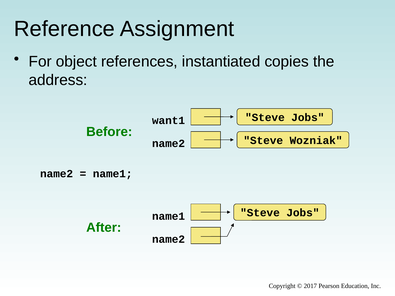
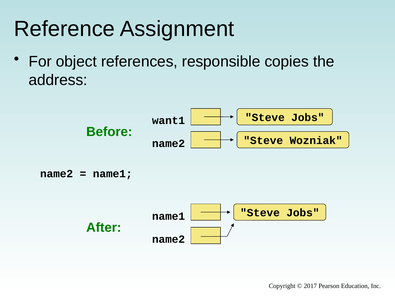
instantiated: instantiated -> responsible (221, 62)
